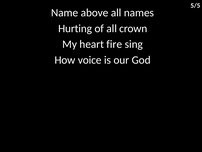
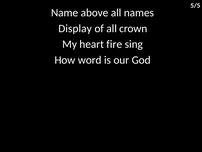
Hurting: Hurting -> Display (75, 28)
voice: voice -> word (90, 60)
